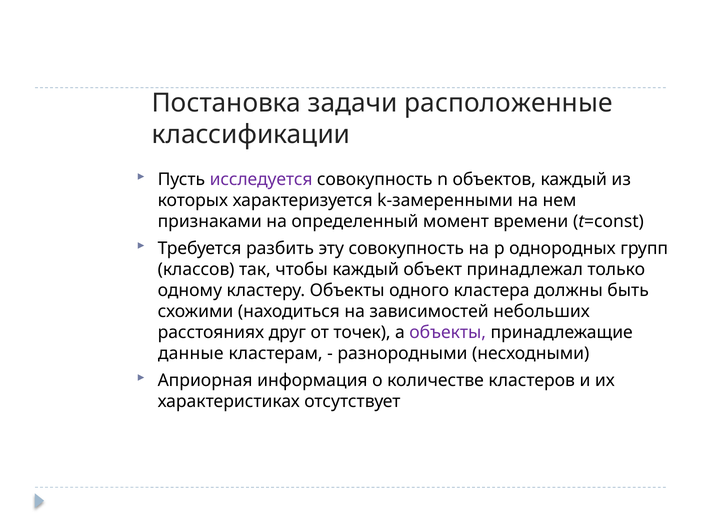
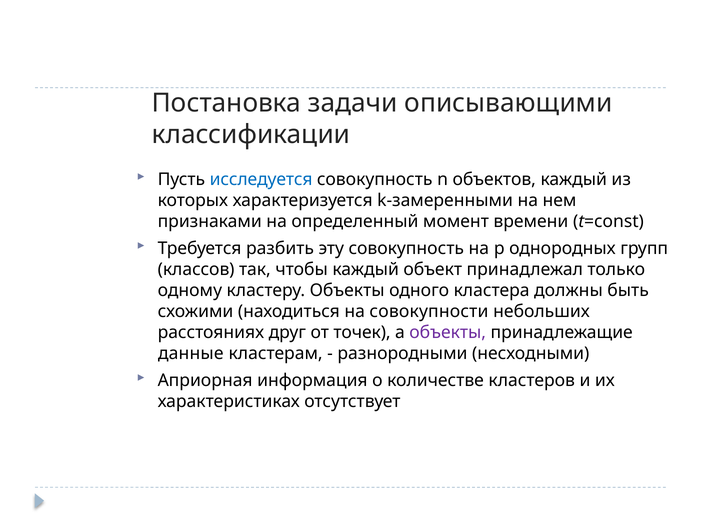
расположенные: расположенные -> описывающими (508, 103)
исследуется colour: purple -> blue (261, 179)
зависимостей: зависимостей -> совокупности (429, 311)
